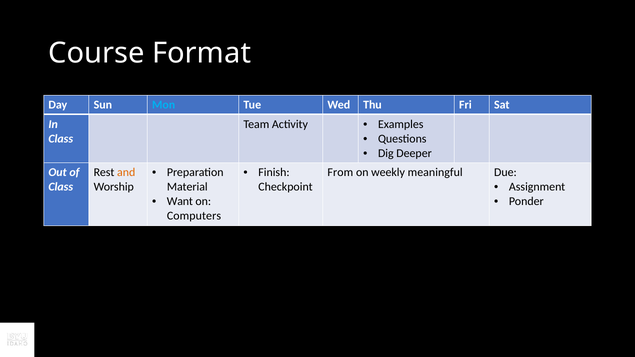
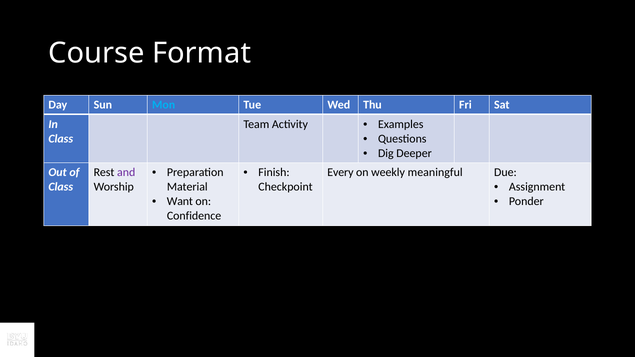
and colour: orange -> purple (126, 173)
From: From -> Every (340, 173)
Computers: Computers -> Confidence (194, 216)
